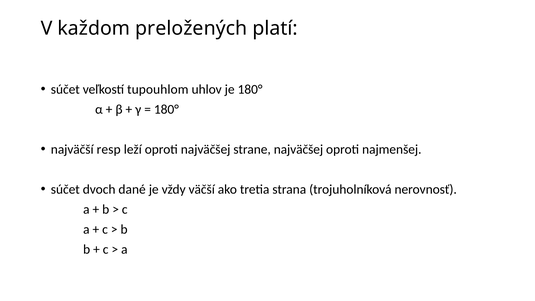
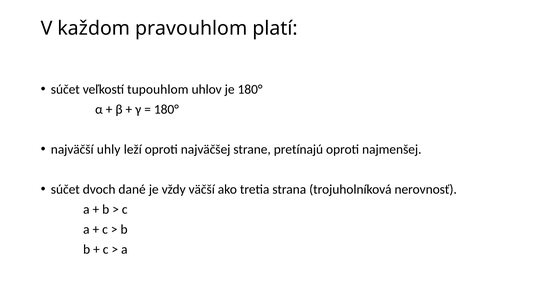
preložených: preložených -> pravouhlom (191, 28)
resp: resp -> uhly (109, 149)
strane najväčšej: najväčšej -> pretínajú (298, 149)
